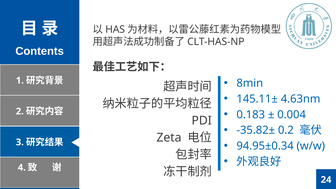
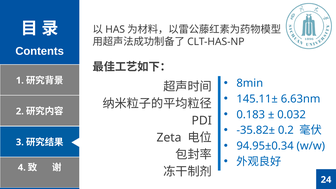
4.63nm: 4.63nm -> 6.63nm (301, 99)
0.004: 0.004 -> 0.032 (292, 115)
